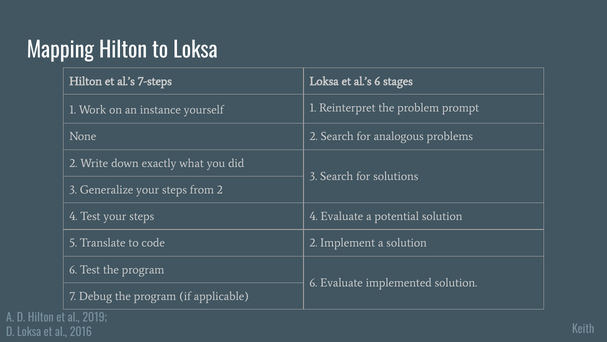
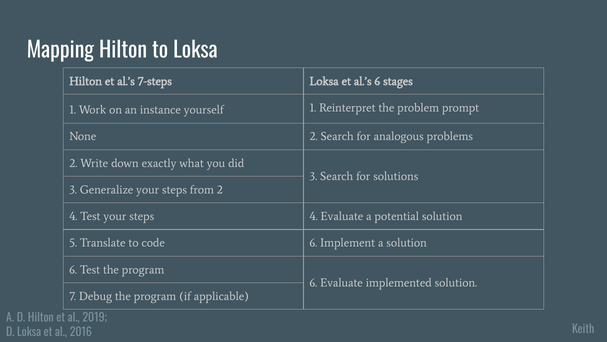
code 2: 2 -> 6 (313, 243)
